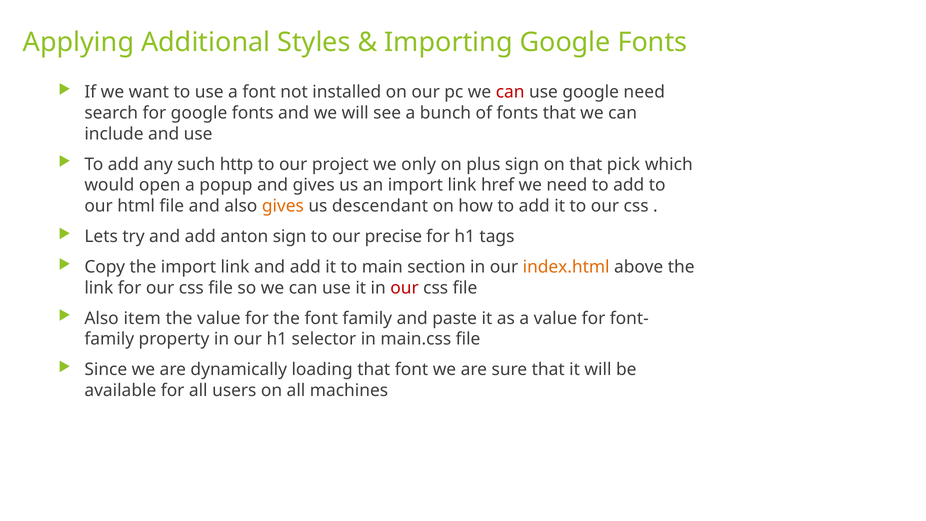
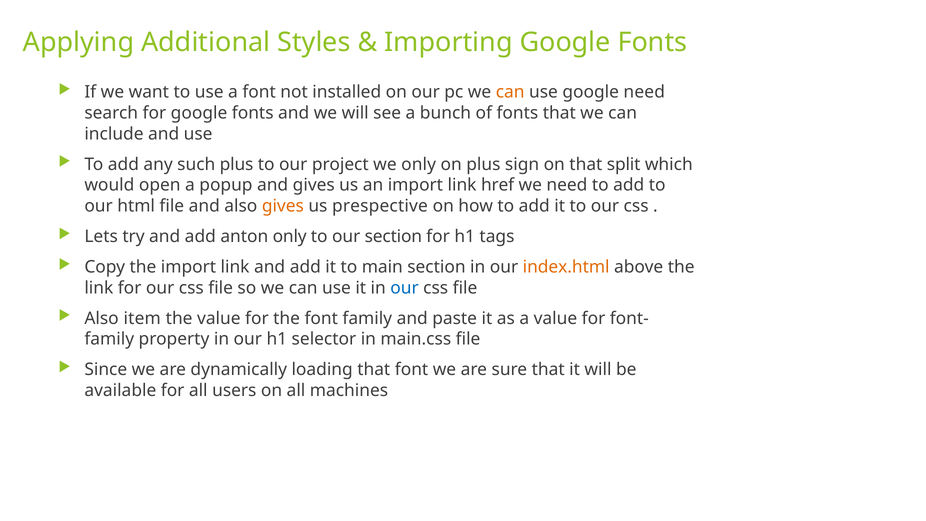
can colour: red -> orange (510, 92)
such http: http -> plus (237, 164)
pick: pick -> split (624, 164)
descendant: descendant -> prespective (380, 206)
anton sign: sign -> only (290, 236)
our precise: precise -> section (393, 236)
our colour: red -> blue (405, 288)
